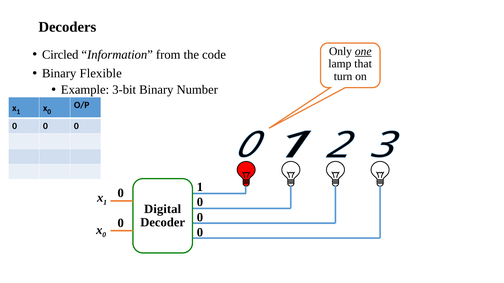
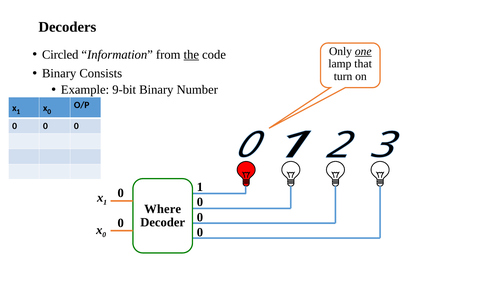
the underline: none -> present (191, 55)
Flexible: Flexible -> Consists (101, 74)
3-bit: 3-bit -> 9-bit (124, 90)
Digital: Digital -> Where (163, 209)
